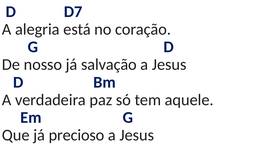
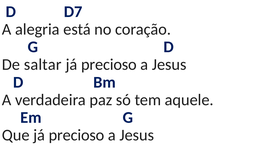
nosso: nosso -> saltar (43, 64)
salvação: salvação -> precioso (109, 64)
